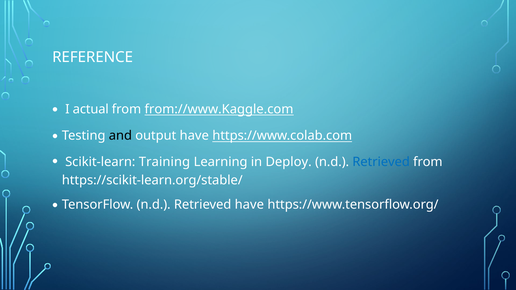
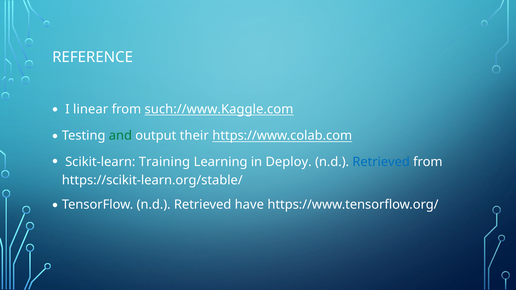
actual: actual -> linear (91, 109)
from://www.Kaggle.com: from://www.Kaggle.com -> such://www.Kaggle.com (219, 109)
and colour: black -> green (120, 136)
output have: have -> their (194, 136)
